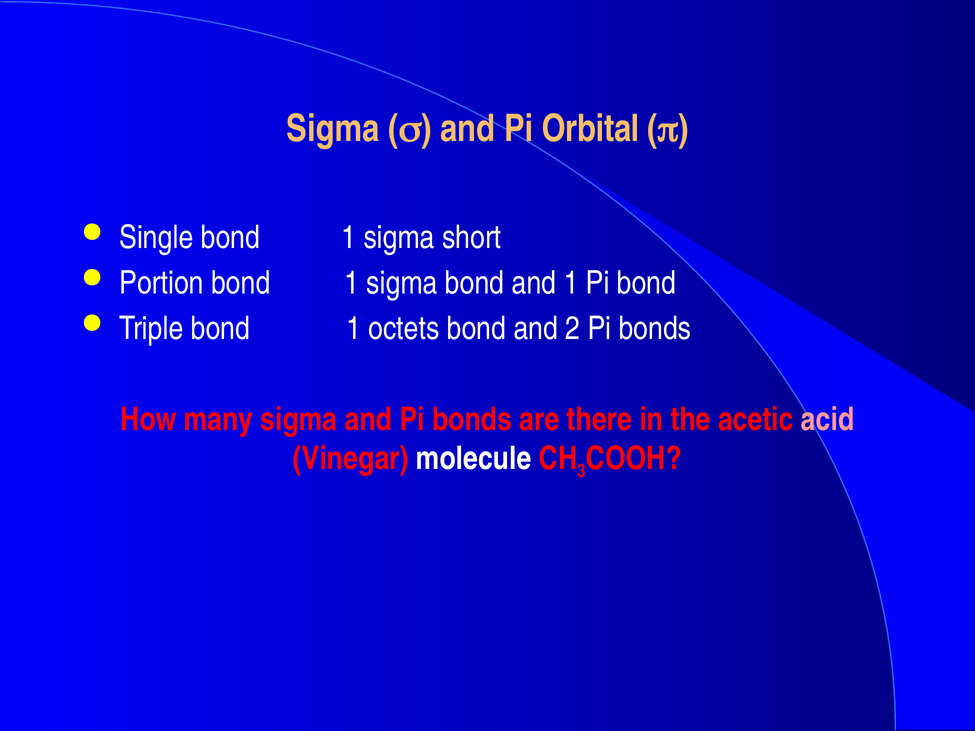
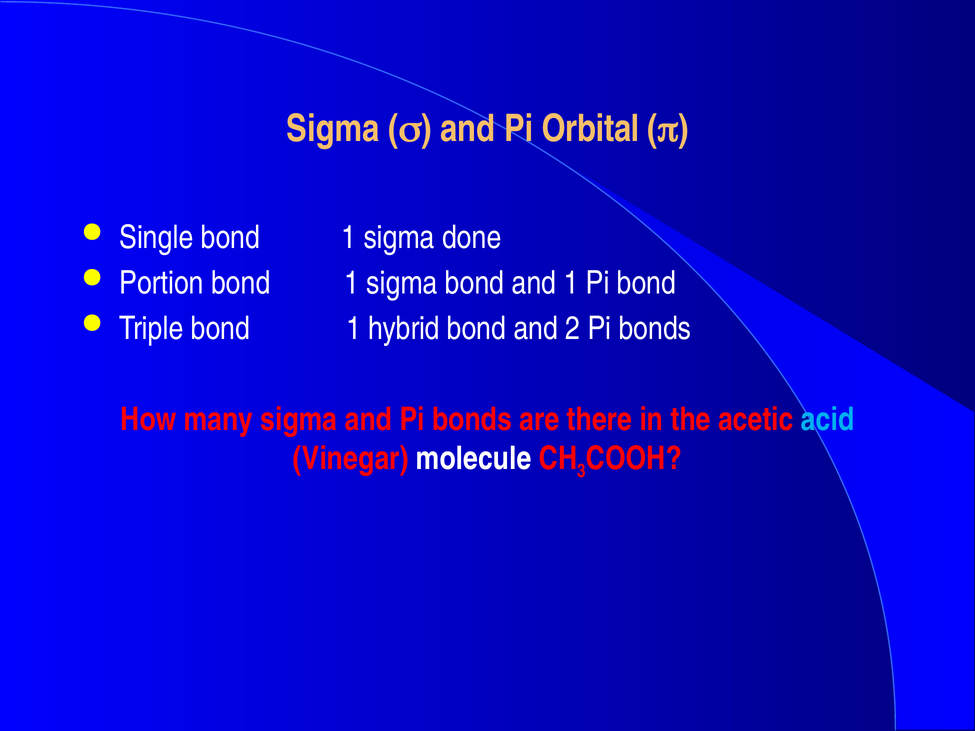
short: short -> done (472, 238)
octets: octets -> hybrid (404, 329)
acid colour: pink -> light blue (828, 420)
